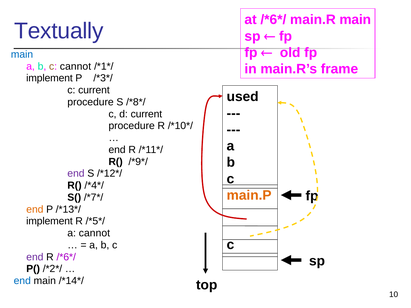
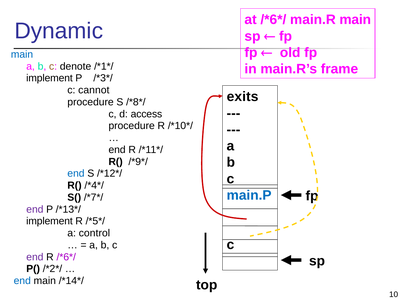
Textually: Textually -> Dynamic (59, 31)
c cannot: cannot -> denote (76, 66)
c current: current -> cannot (94, 90)
used: used -> exits (243, 97)
d current: current -> access (146, 114)
end colour: purple -> blue (76, 174)
main.P colour: orange -> blue (249, 195)
end colour: orange -> purple (35, 209)
a cannot: cannot -> control (94, 233)
